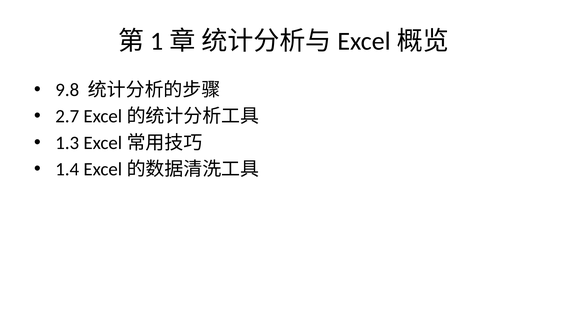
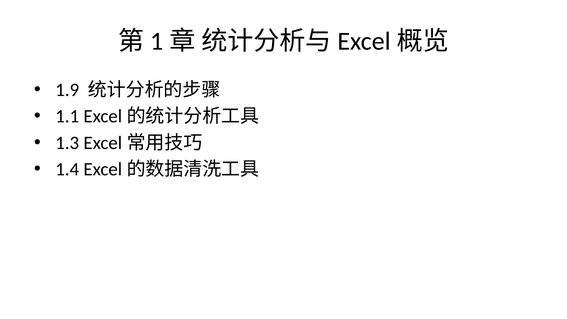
9.8: 9.8 -> 1.9 (67, 90)
2.7: 2.7 -> 1.1 (67, 116)
